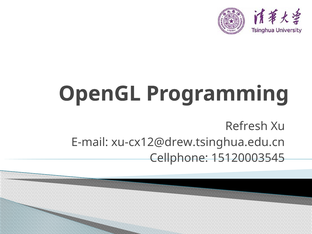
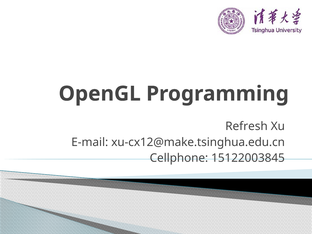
xu-cx12@drew.tsinghua.edu.cn: xu-cx12@drew.tsinghua.edu.cn -> xu-cx12@make.tsinghua.edu.cn (198, 142)
15120003545: 15120003545 -> 15122003845 (248, 158)
